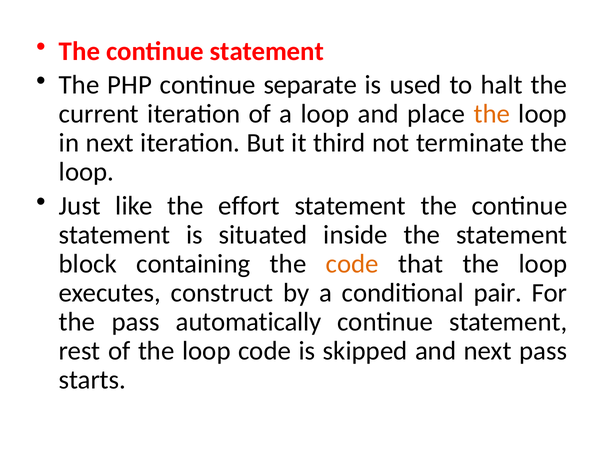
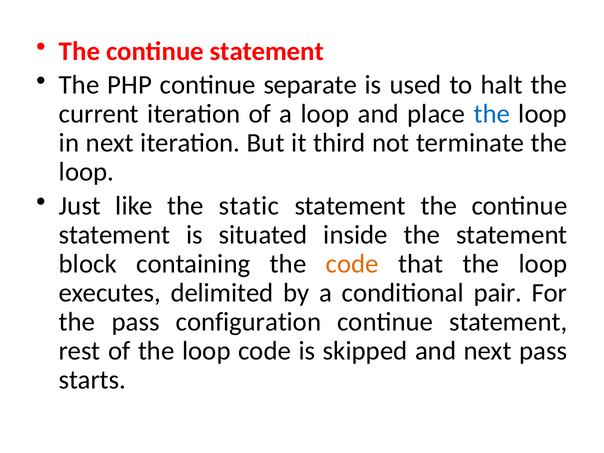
the colour: orange -> blue (492, 114)
effort: effort -> static (249, 206)
construct: construct -> delimited (222, 293)
automatically: automatically -> configuration (249, 322)
